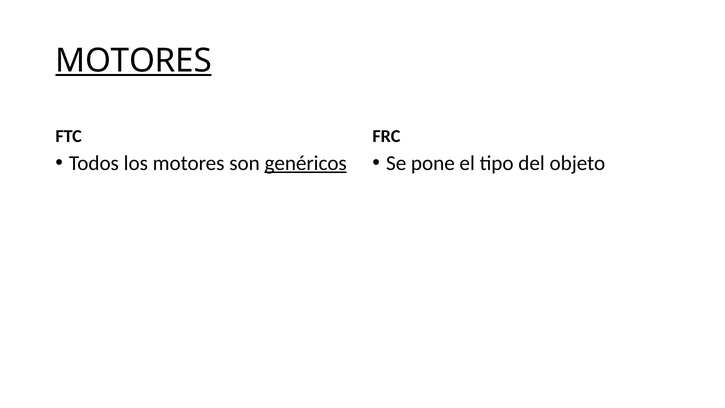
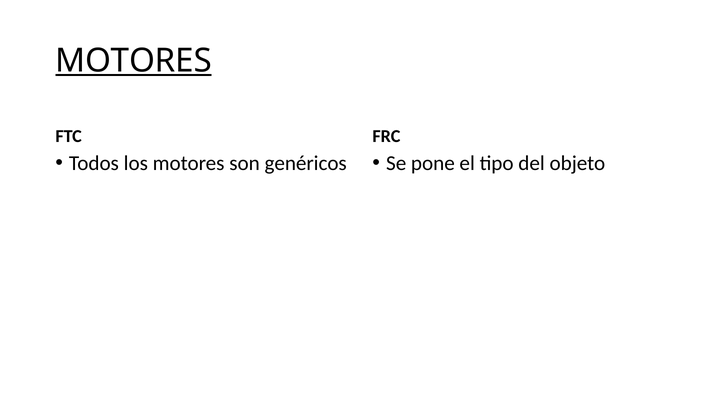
genéricos underline: present -> none (306, 163)
